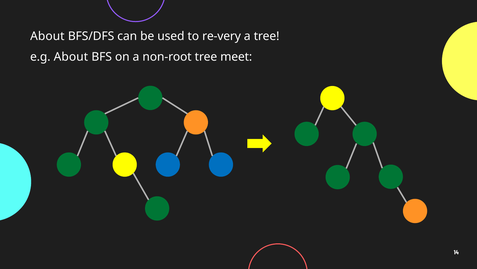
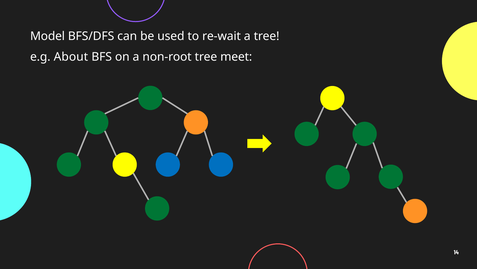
About: About -> Model (47, 36)
re-very: re-very -> re-wait (222, 36)
